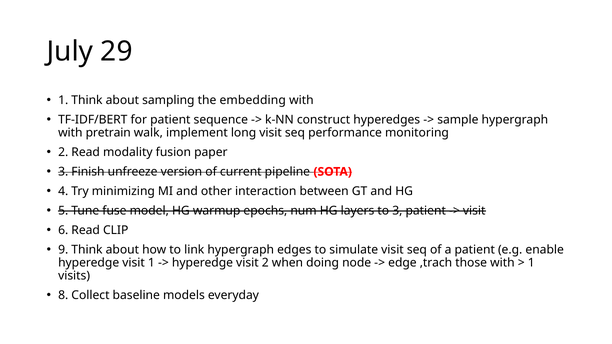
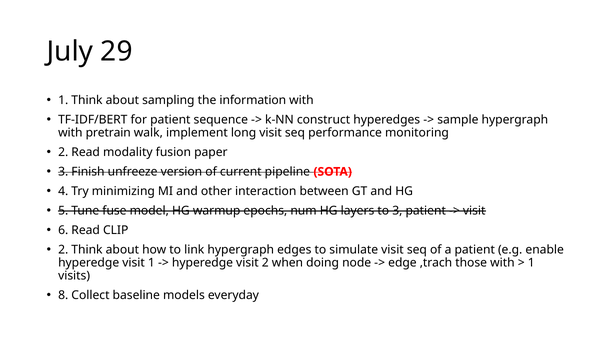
embedding: embedding -> information (253, 100)
9: 9 -> 2 (63, 250)
